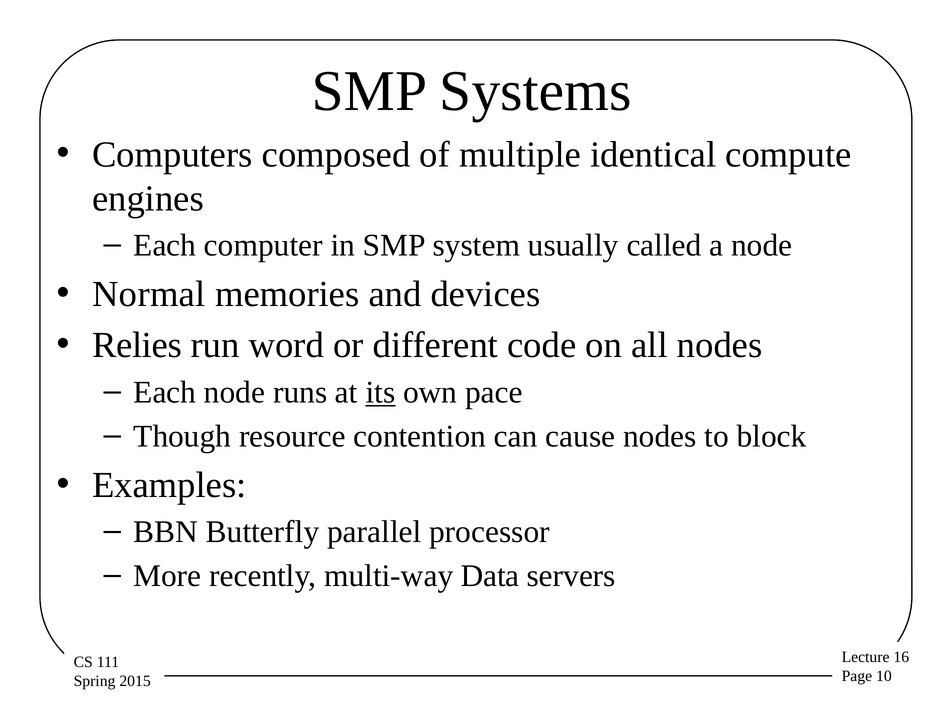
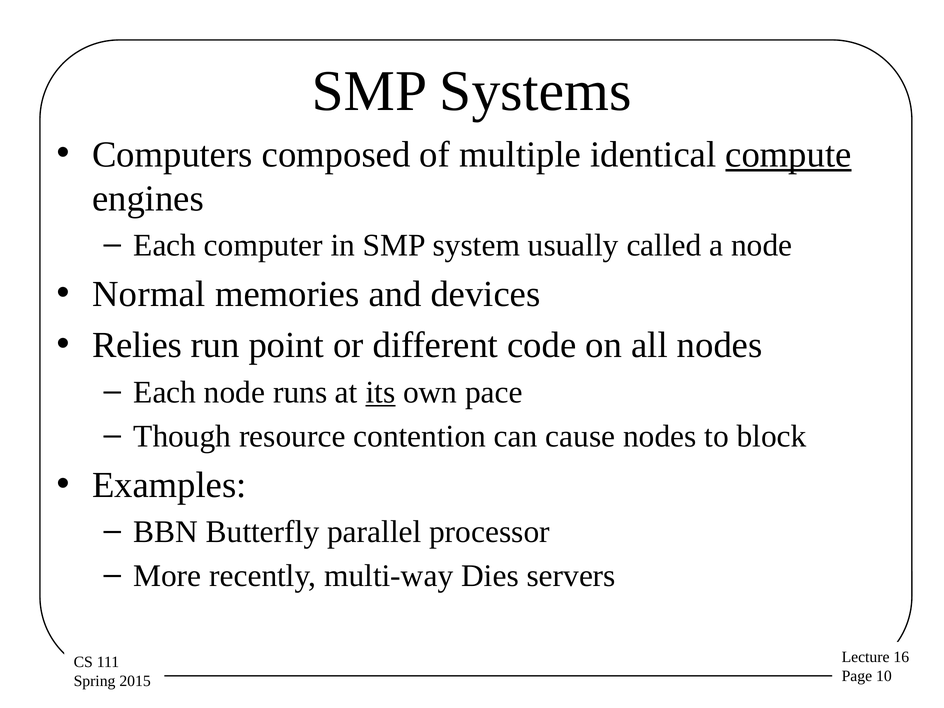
compute underline: none -> present (788, 154)
word: word -> point (286, 345)
Data: Data -> Dies (490, 576)
